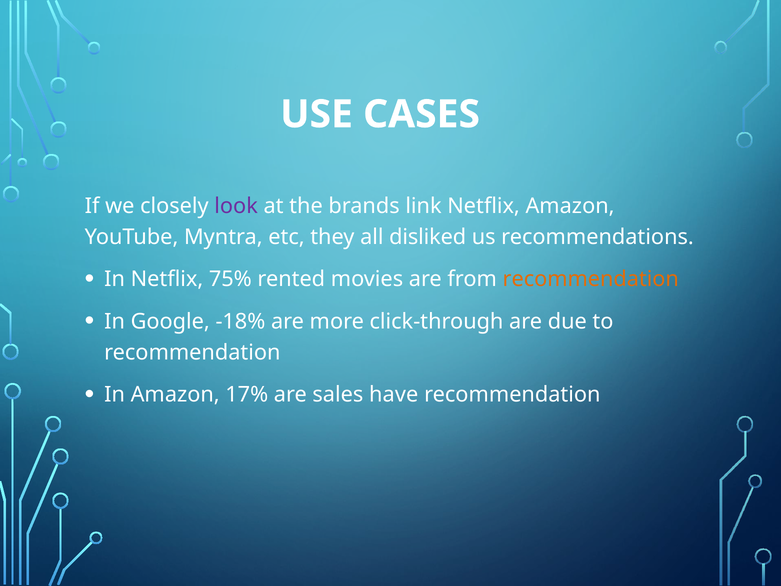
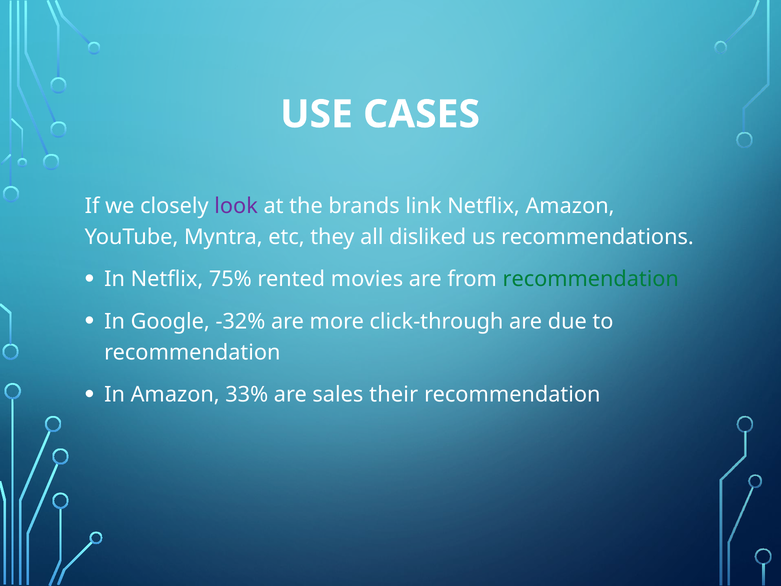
recommendation colour: orange -> green (591, 279)
-18%: -18% -> -32% (240, 321)
17%: 17% -> 33% (247, 395)
have: have -> their (394, 395)
